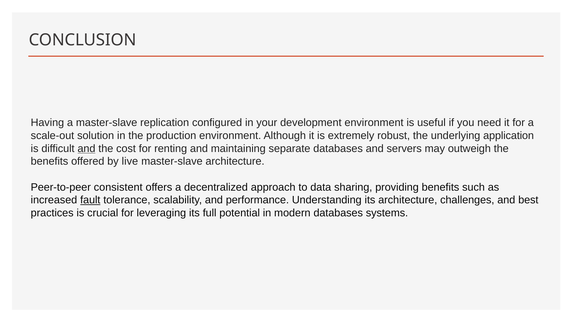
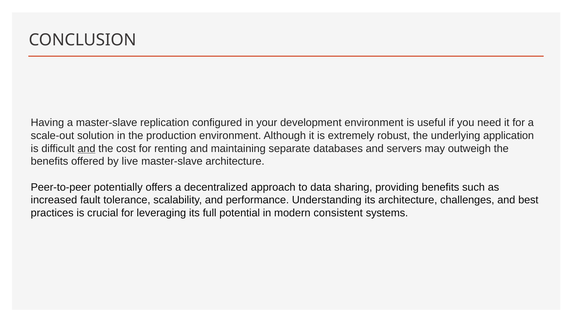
consistent: consistent -> potentially (118, 187)
fault underline: present -> none (90, 200)
modern databases: databases -> consistent (338, 213)
